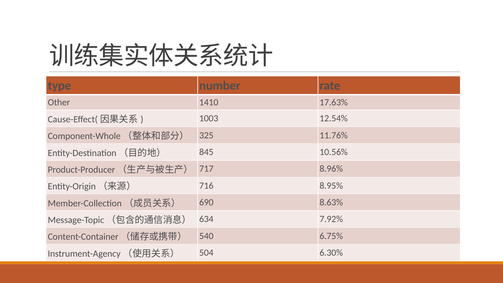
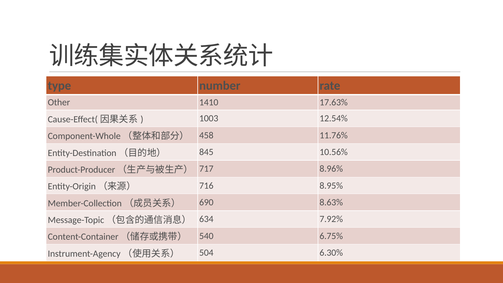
325: 325 -> 458 (206, 135)
